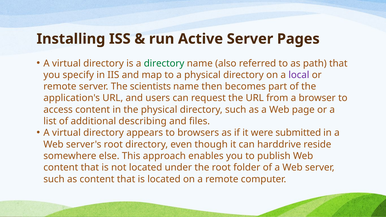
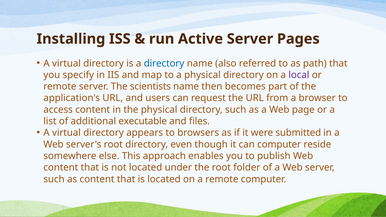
directory colour: green -> blue (164, 63)
describing: describing -> executable (143, 121)
can harddrive: harddrive -> computer (279, 144)
